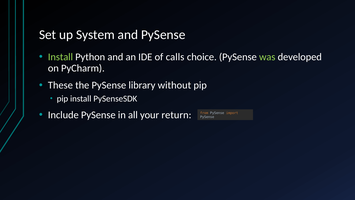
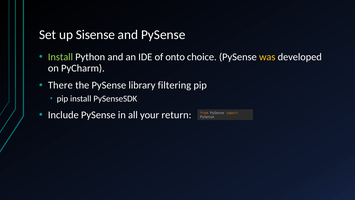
System: System -> Sisense (95, 35)
calls: calls -> onto (175, 57)
was colour: light green -> yellow (267, 57)
These: These -> There (60, 85)
without: without -> filtering (174, 85)
